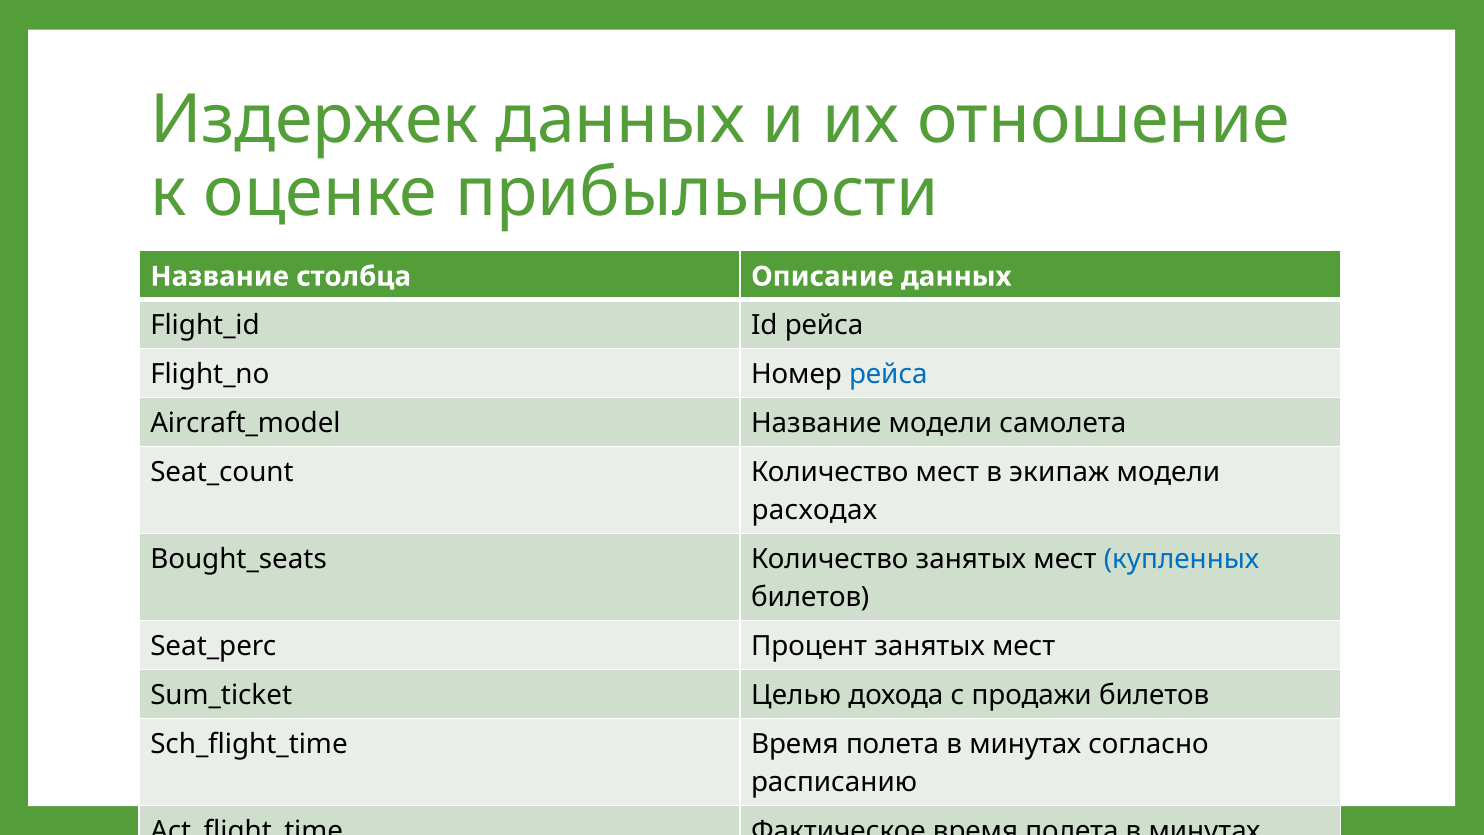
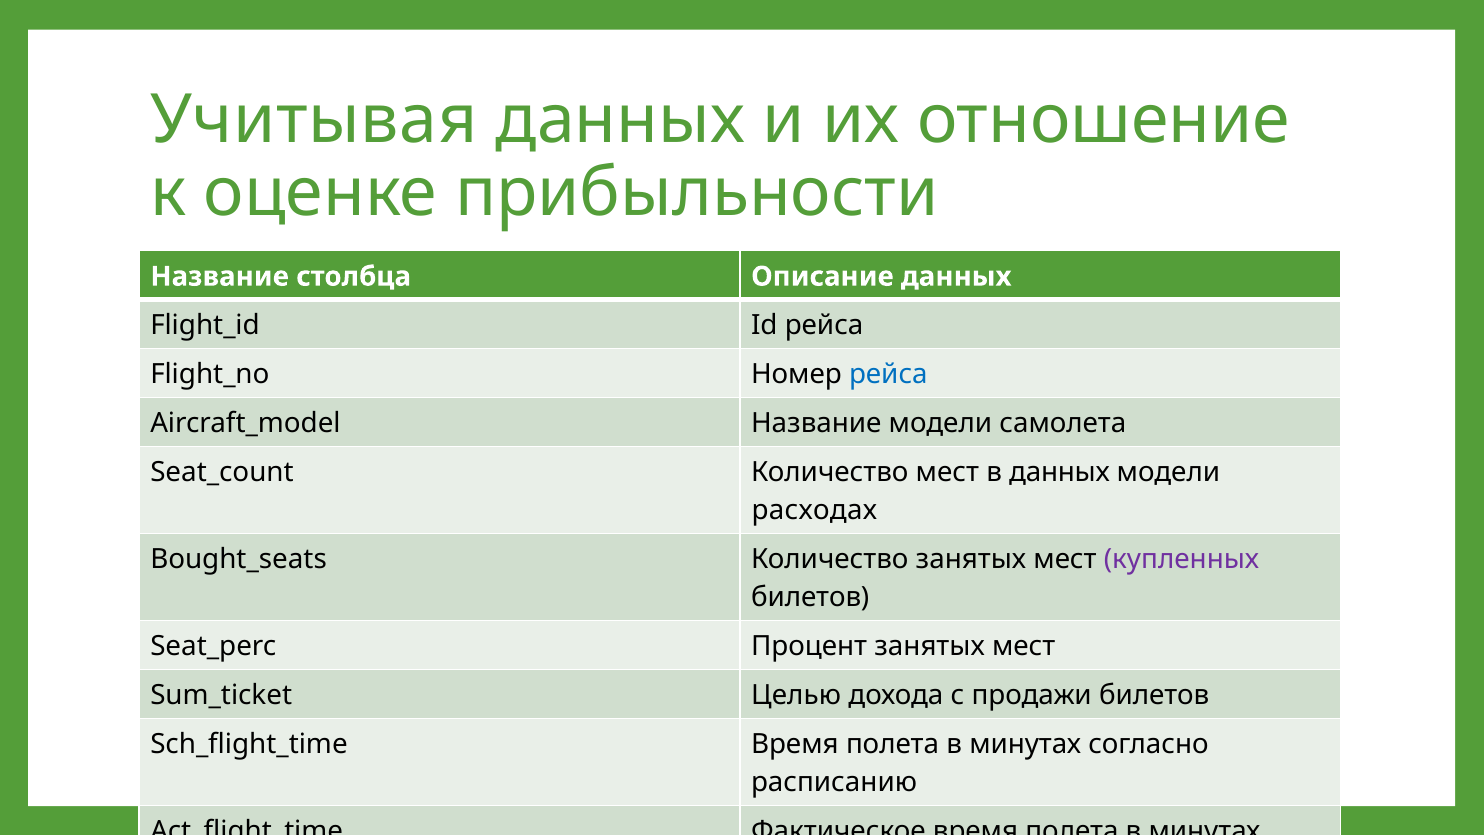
Издержек: Издержек -> Учитывая (314, 120)
в экипаж: экипаж -> данных (1059, 473)
купленных colour: blue -> purple (1182, 559)
